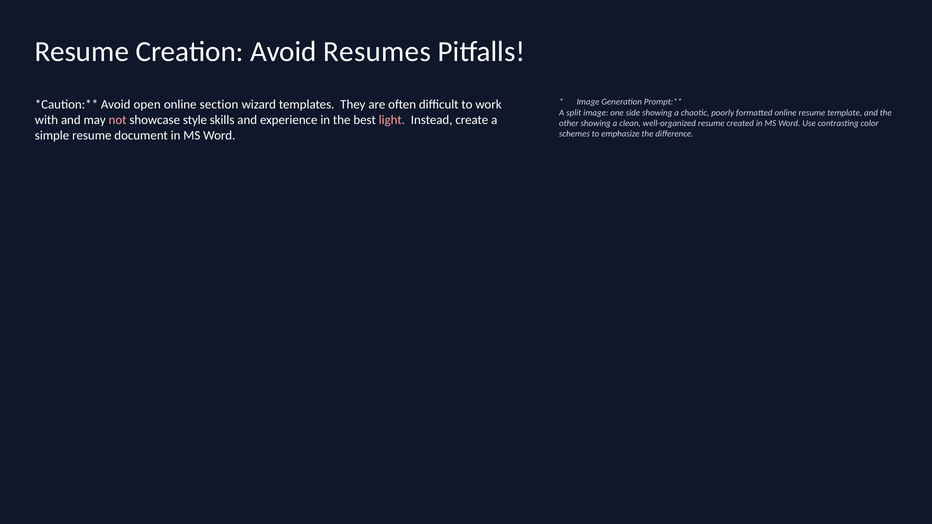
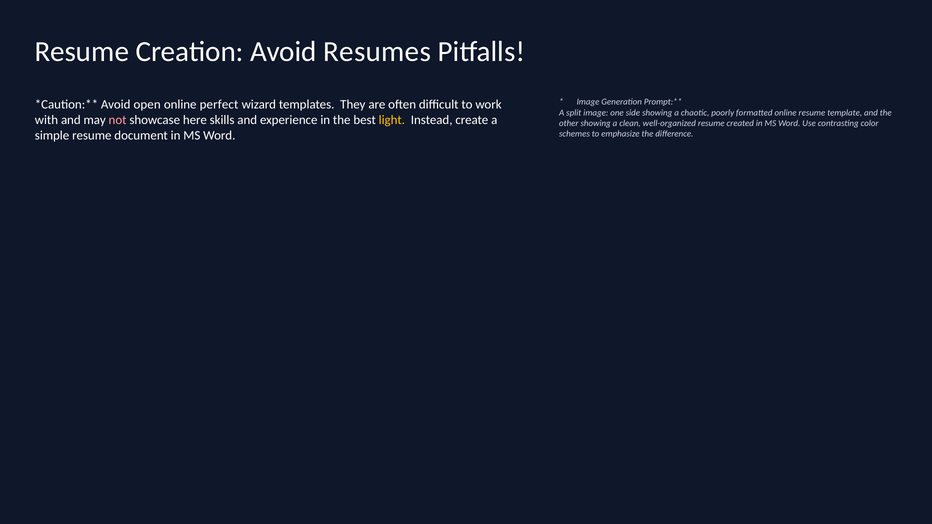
section: section -> perfect (219, 105)
style: style -> here (195, 120)
light colour: pink -> yellow (392, 120)
